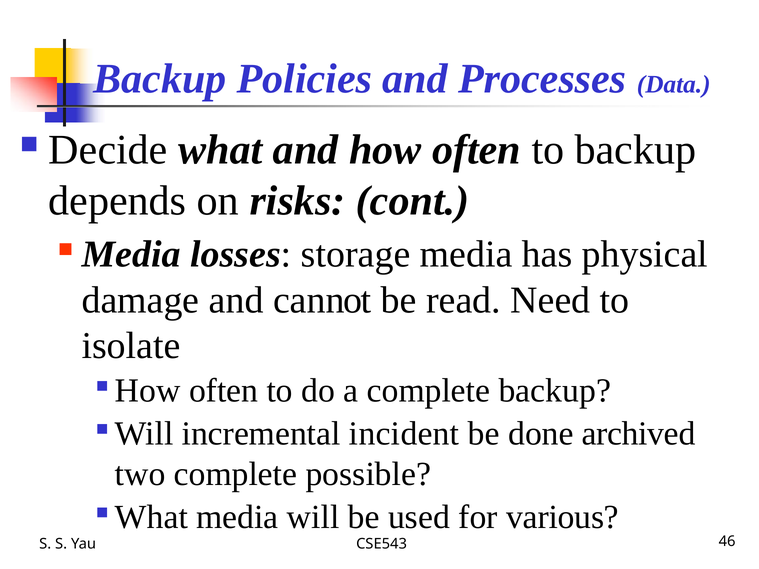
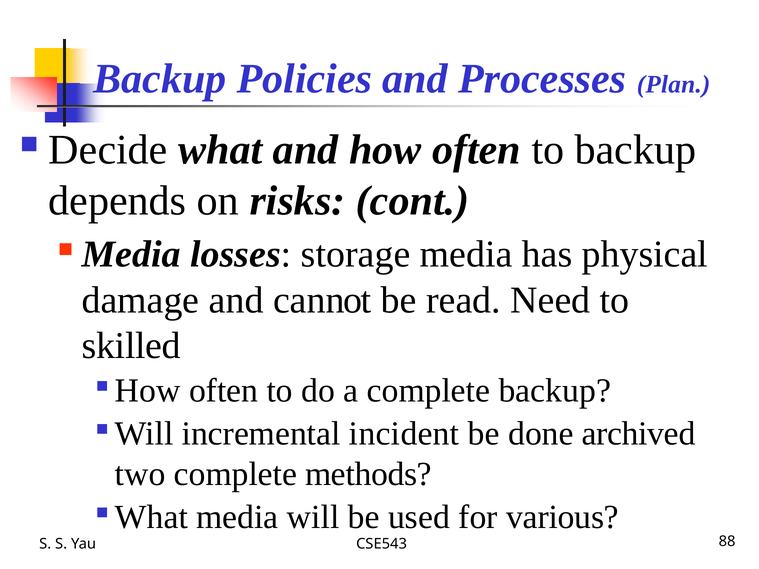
Data: Data -> Plan (674, 84)
isolate: isolate -> skilled (131, 346)
possible: possible -> methods (368, 474)
46: 46 -> 88 (727, 542)
